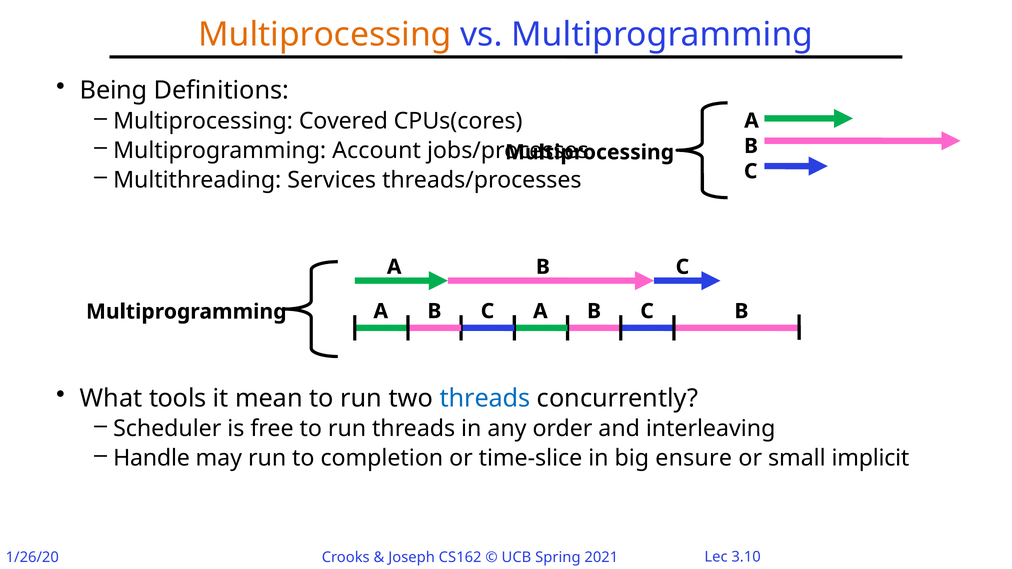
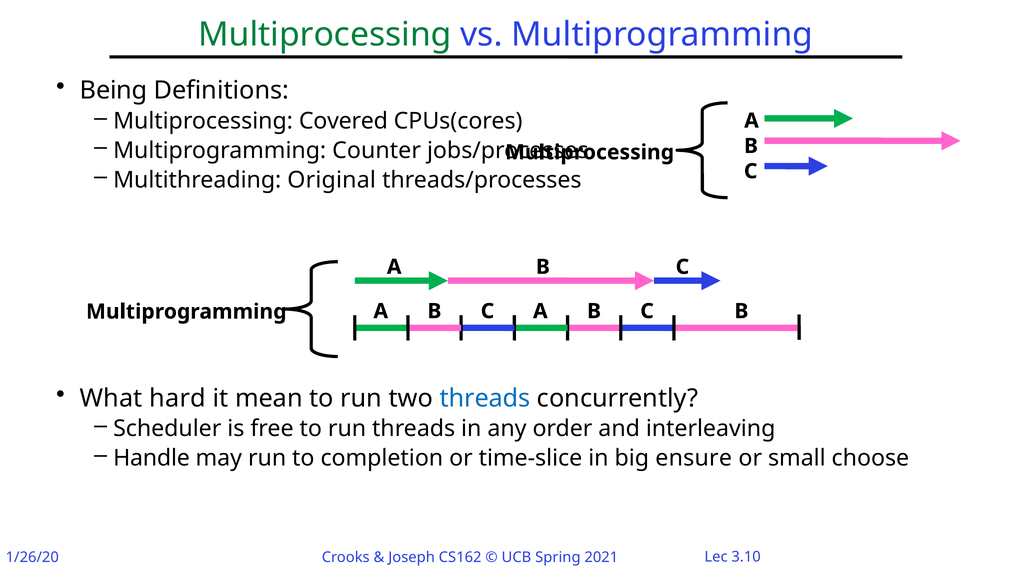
Multiprocessing colour: orange -> green (325, 35)
Account: Account -> Counter (377, 151)
Services: Services -> Original (332, 180)
tools: tools -> hard (177, 398)
implicit: implicit -> choose (870, 458)
